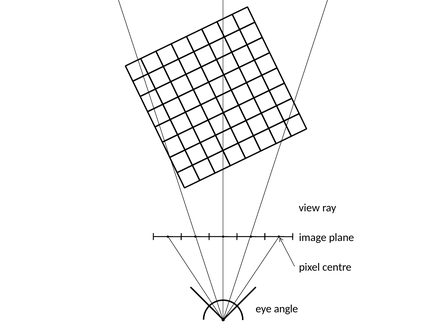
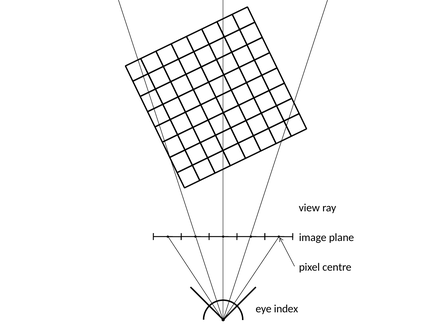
angle: angle -> index (286, 309)
